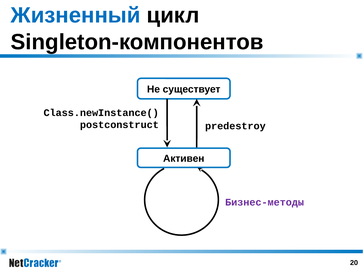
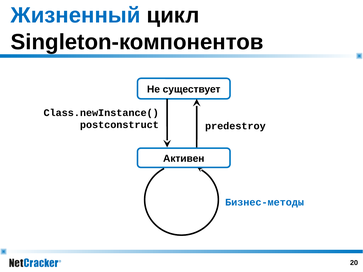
Бизнес-методы colour: purple -> blue (265, 203)
